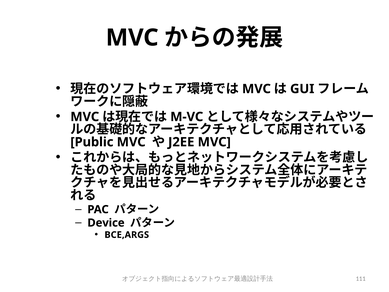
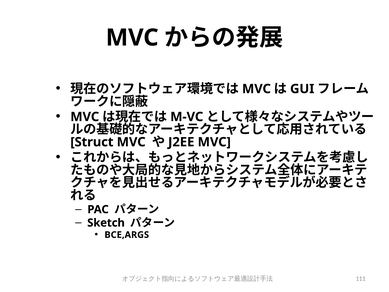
Public: Public -> Struct (92, 142)
Device: Device -> Sketch (106, 223)
